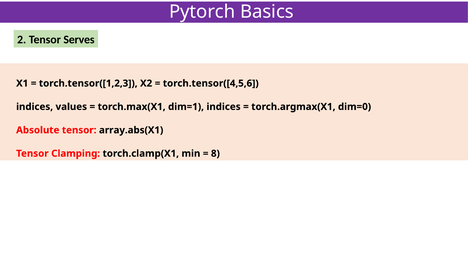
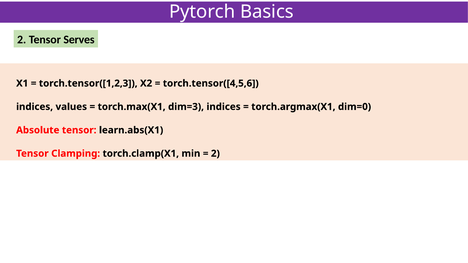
dim=1: dim=1 -> dim=3 (186, 107)
array.abs(X1: array.abs(X1 -> learn.abs(X1 (131, 130)
8: 8 -> 2 (215, 154)
